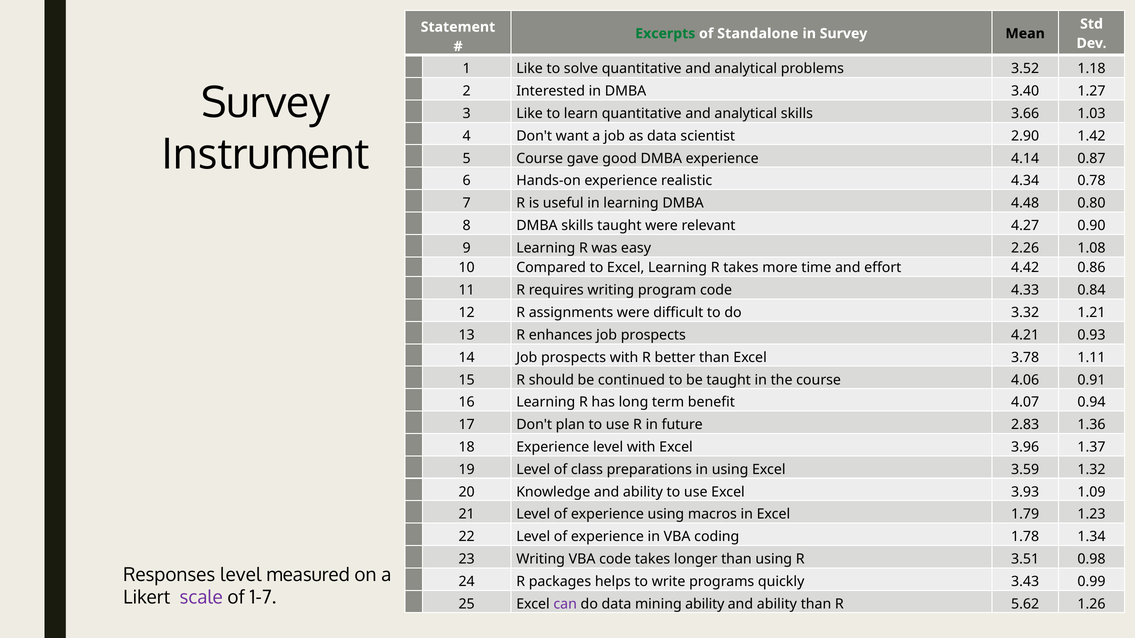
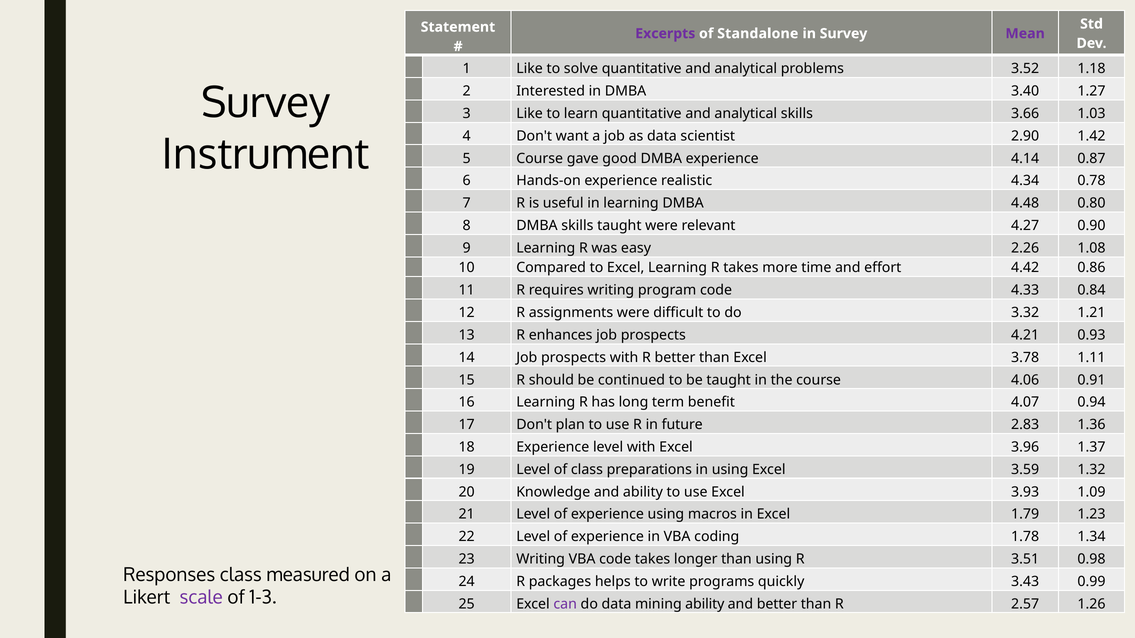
Excerpts colour: green -> purple (665, 34)
Mean colour: black -> purple (1025, 34)
Responses level: level -> class (241, 575)
1-7: 1-7 -> 1-3 (263, 598)
ability: ability -> better (777, 604)
5.62: 5.62 -> 2.57 (1025, 604)
